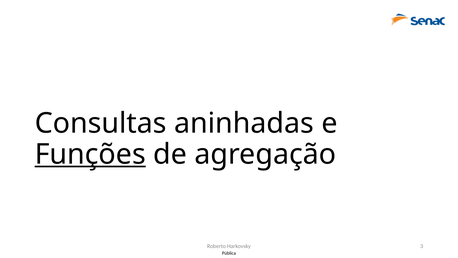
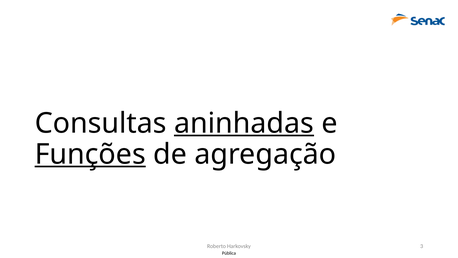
aninhadas underline: none -> present (244, 123)
